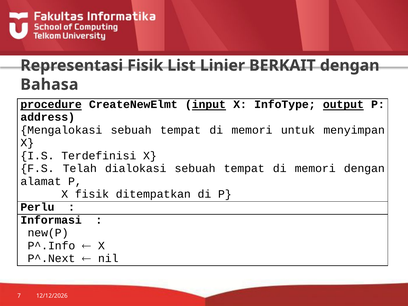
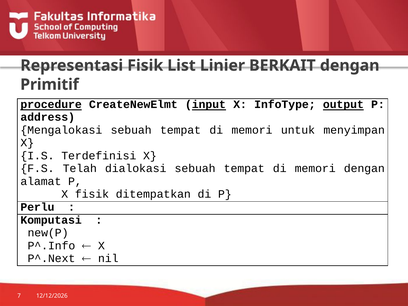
Bahasa: Bahasa -> Primitif (50, 85)
Informasi: Informasi -> Komputasi (51, 220)
